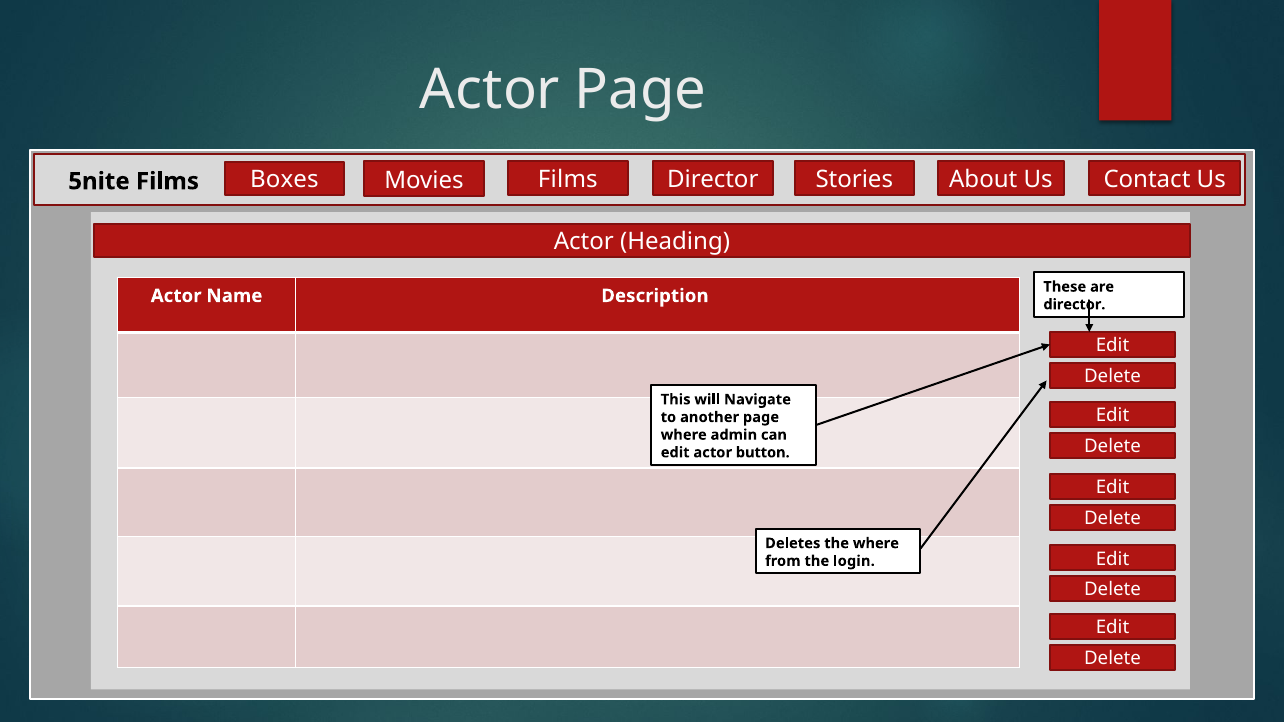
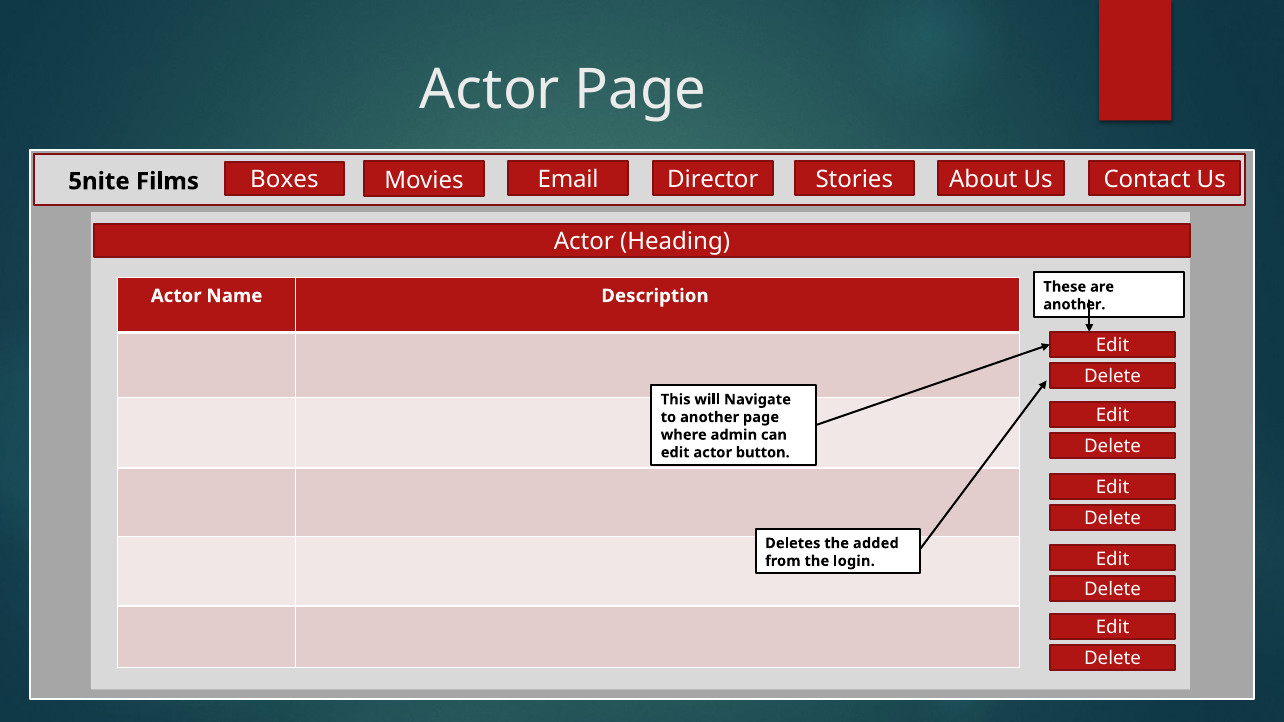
Movies Films: Films -> Email (568, 180)
director: director -> another (1074, 305)
the where: where -> added (876, 543)
